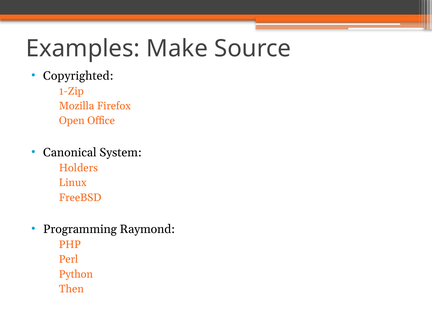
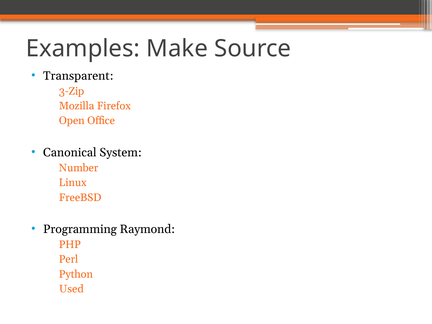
Copyrighted: Copyrighted -> Transparent (78, 76)
1-Zip: 1-Zip -> 3-Zip (72, 91)
Holders: Holders -> Number (79, 168)
Then: Then -> Used (71, 289)
